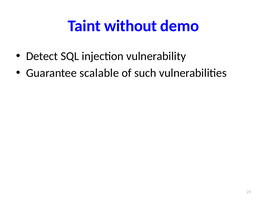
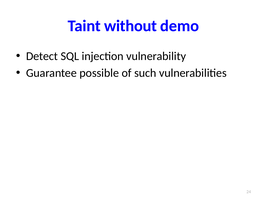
scalable: scalable -> possible (99, 73)
